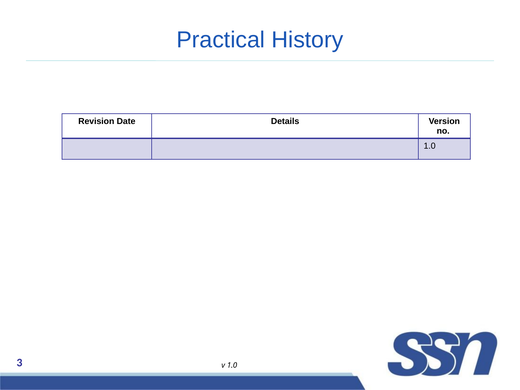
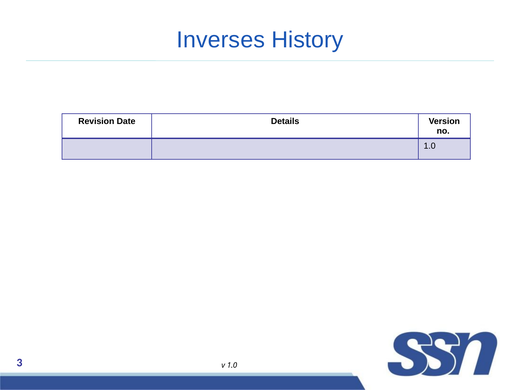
Practical: Practical -> Inverses (221, 40)
